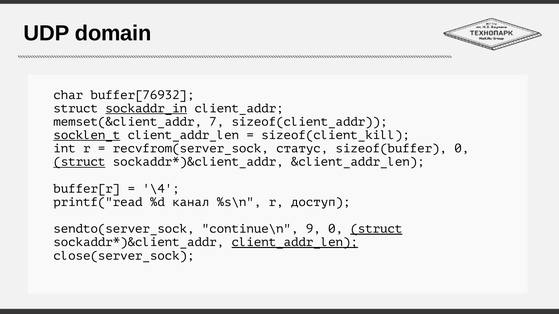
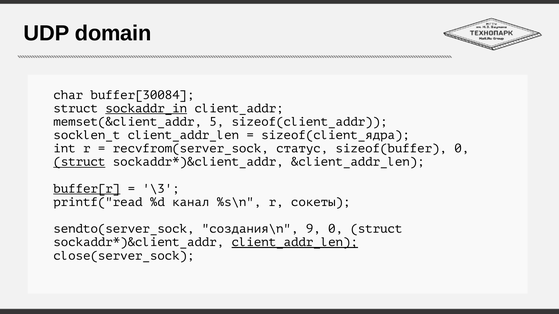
buffer[76932: buffer[76932 -> buffer[30084 (143, 95)
7: 7 -> 5 (217, 122)
socklen_t underline: present -> none (87, 135)
sizeof(client_kill: sizeof(client_kill -> sizeof(client_ядра (336, 135)
buffer[r underline: none -> present (87, 189)
\4: \4 -> \3 (161, 189)
доступ: доступ -> сокеты (321, 202)
continue\n: continue\n -> создания\n (250, 229)
struct underline: present -> none (376, 229)
